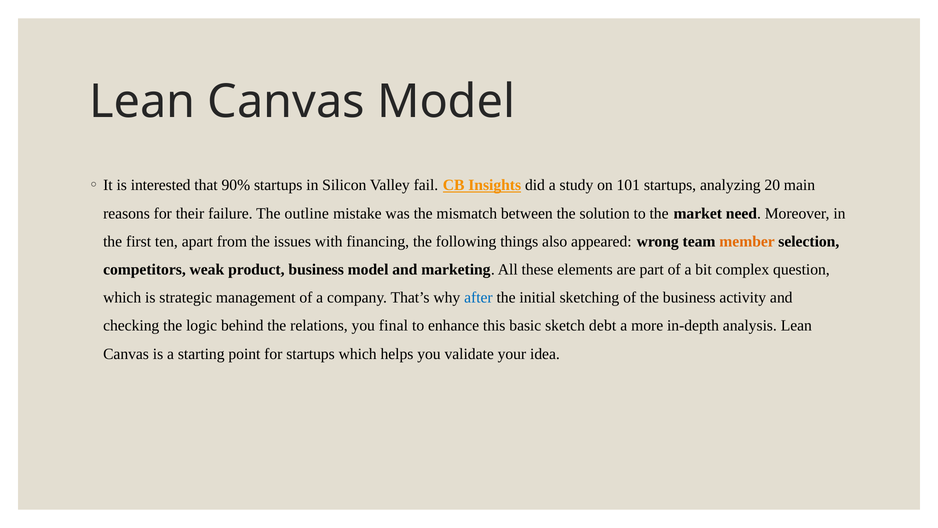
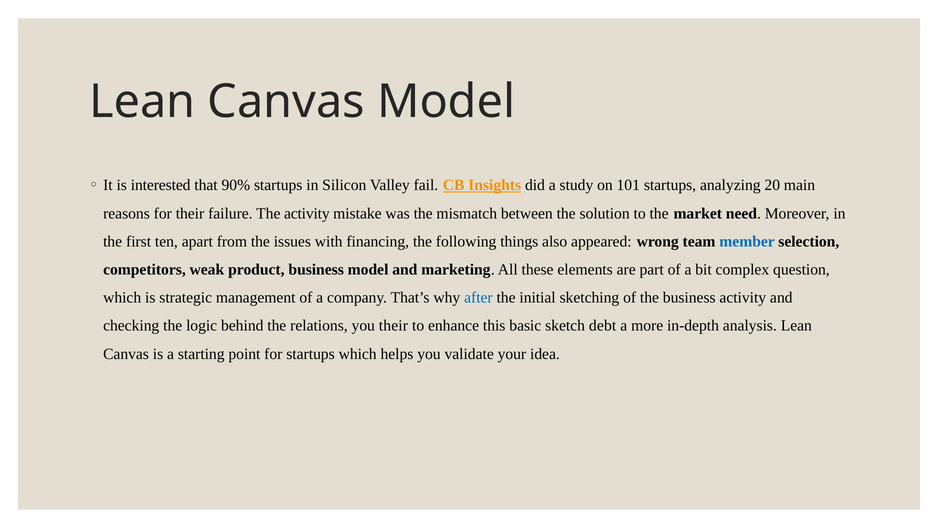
The outline: outline -> activity (307, 213)
member colour: orange -> blue (747, 241)
you final: final -> their (393, 326)
